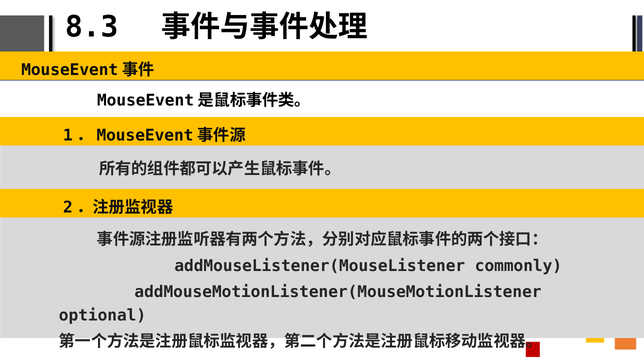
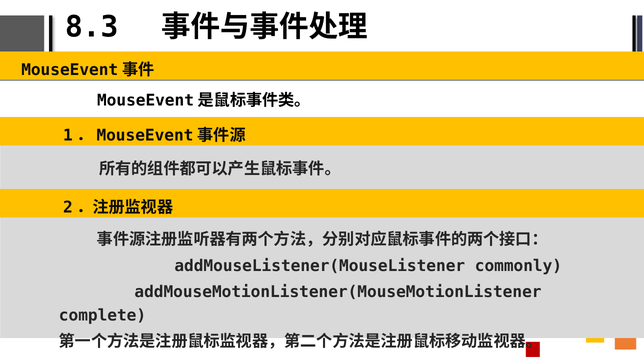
optional: optional -> complete (102, 315)
